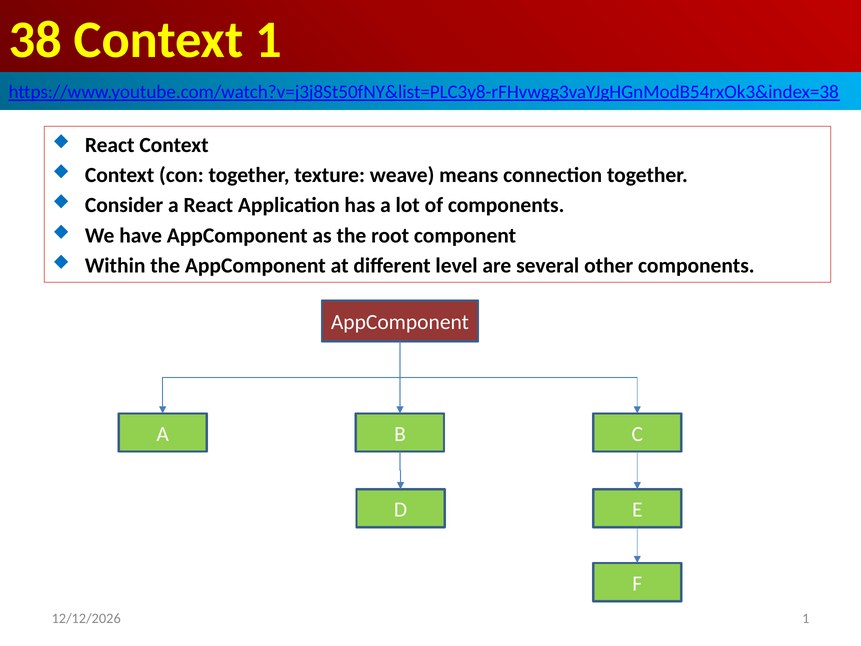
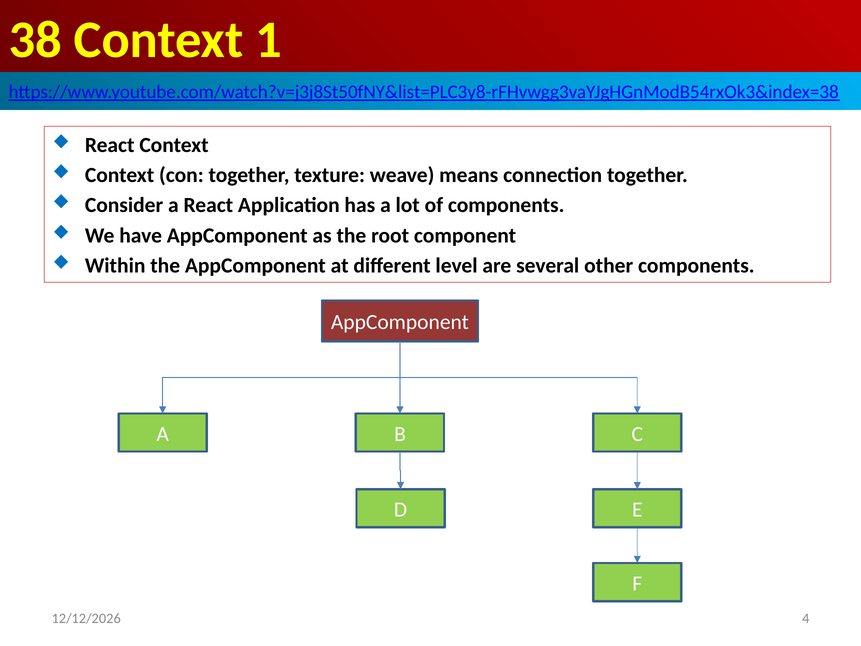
1: 1 -> 4 (806, 618)
